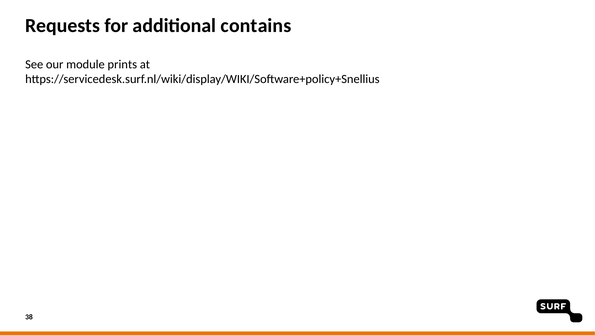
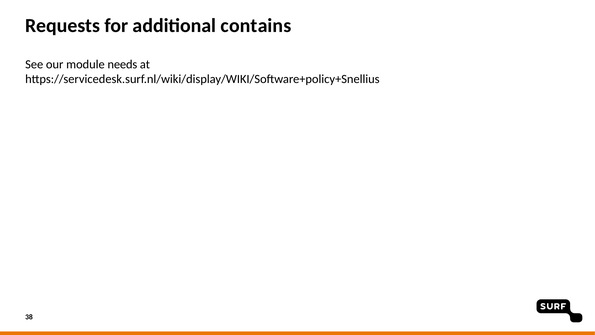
prints: prints -> needs (122, 64)
